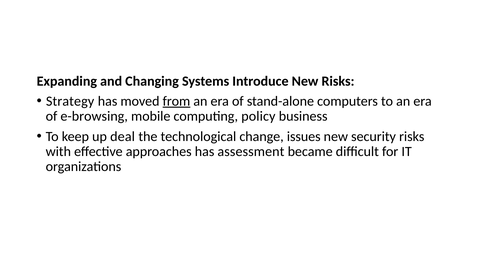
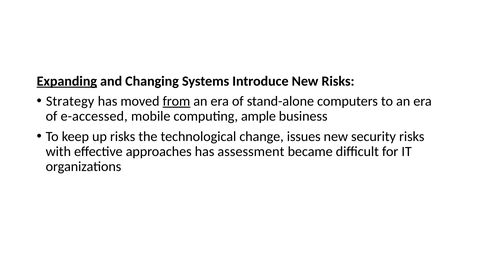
Expanding underline: none -> present (67, 81)
e-browsing: e-browsing -> e-accessed (94, 117)
policy: policy -> ample (258, 117)
up deal: deal -> risks (123, 137)
